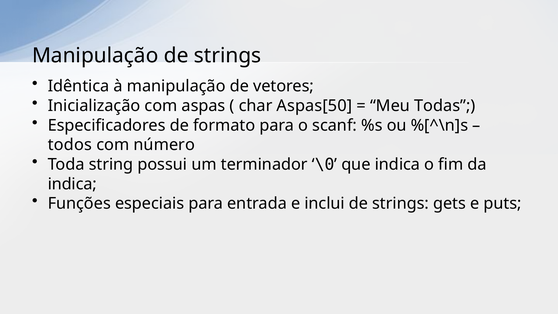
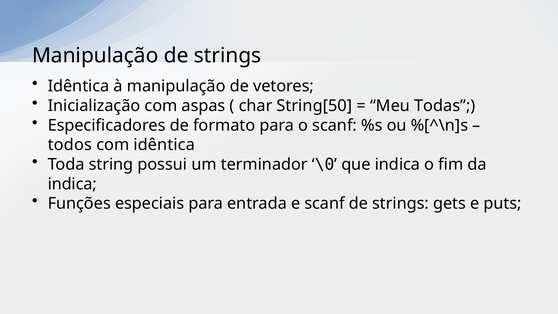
Aspas[50: Aspas[50 -> String[50 (314, 106)
com número: número -> idêntica (164, 145)
e inclui: inclui -> scanf (325, 203)
